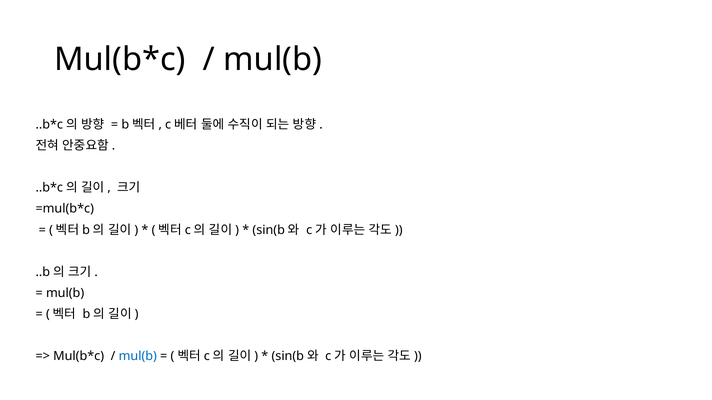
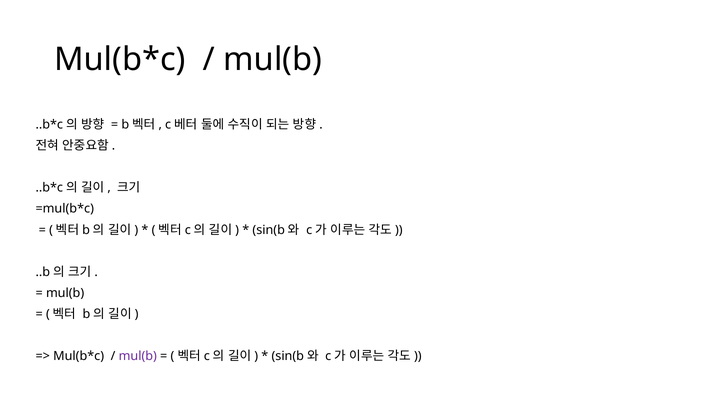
mul(b colour: blue -> purple (138, 356)
